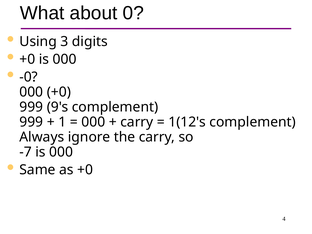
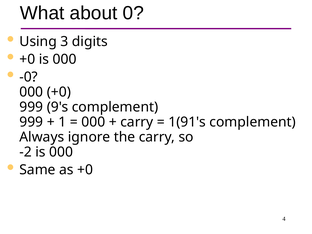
1(12's: 1(12's -> 1(91's (187, 122)
-7: -7 -> -2 (26, 152)
